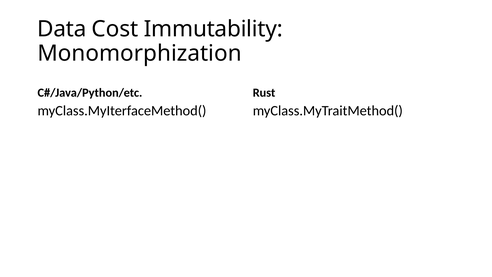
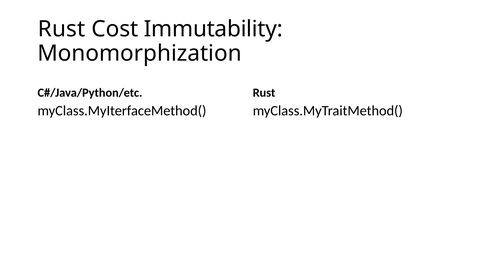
Data: Data -> Rust (62, 29)
